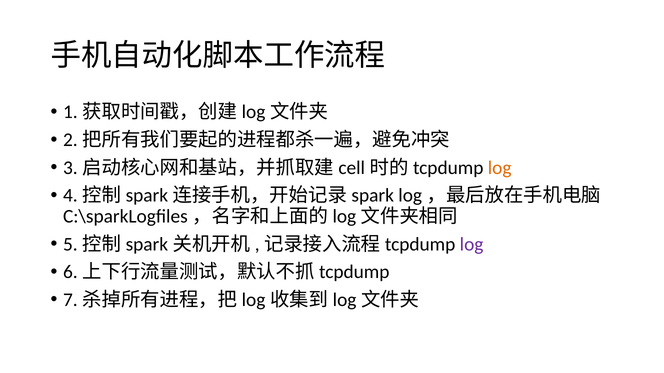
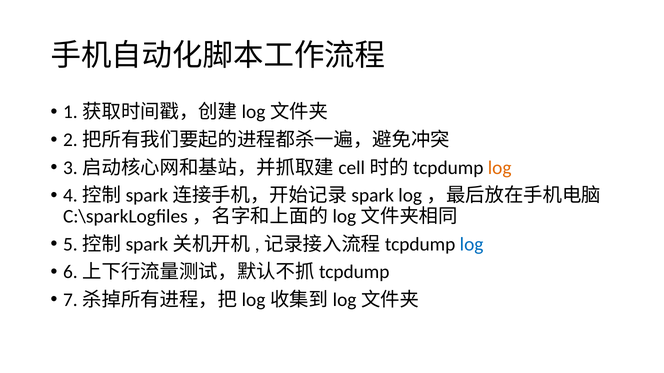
log colour: purple -> blue (472, 245)
